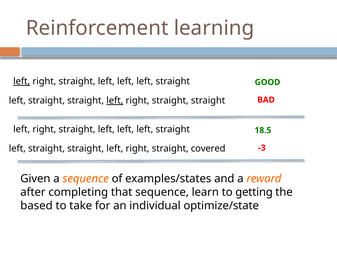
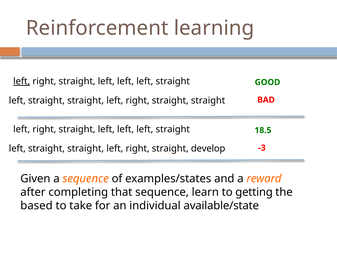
left underline: present -> none (115, 100)
covered: covered -> develop (208, 148)
optimize/state: optimize/state -> available/state (221, 205)
